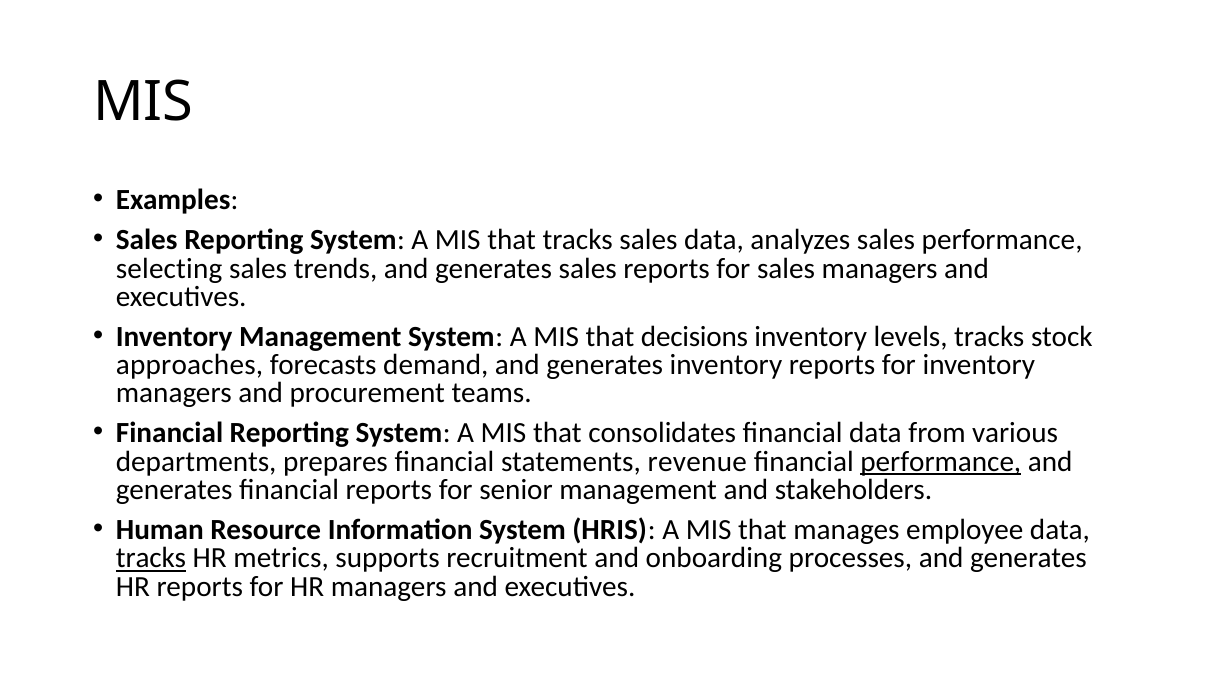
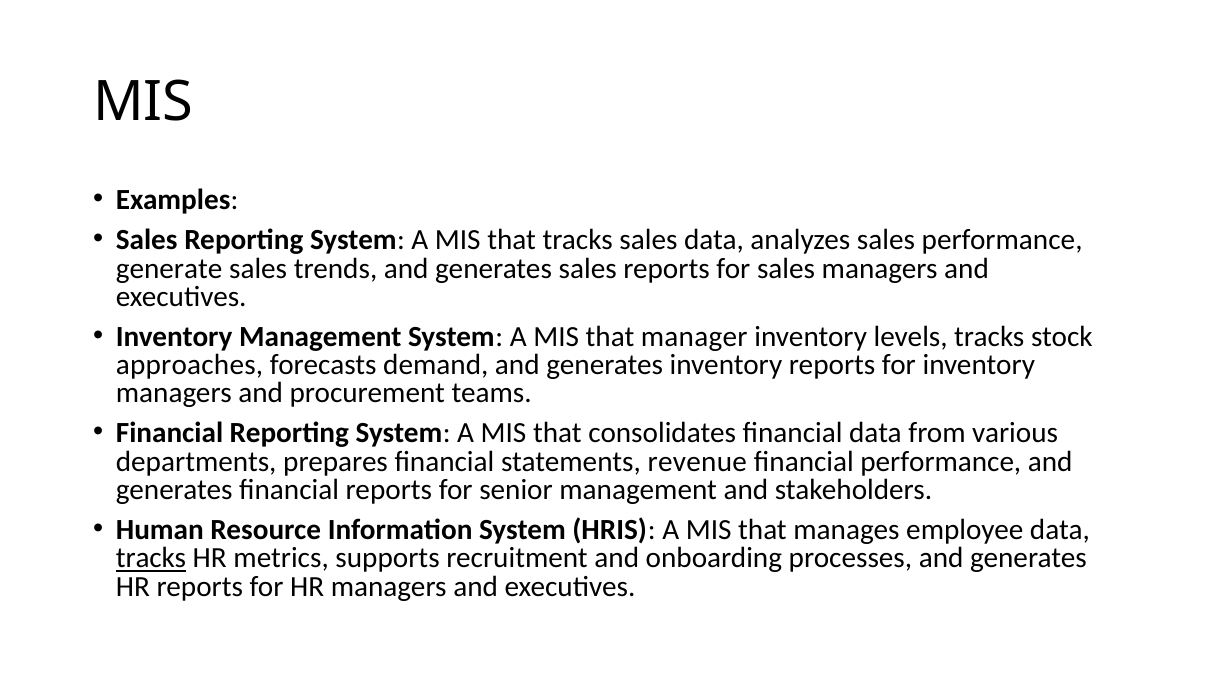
selecting: selecting -> generate (169, 269)
decisions: decisions -> manager (694, 337)
performance underline: present -> none (941, 462)
